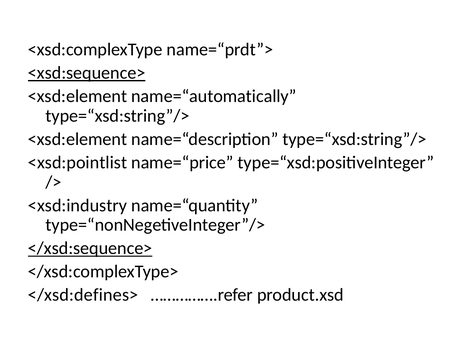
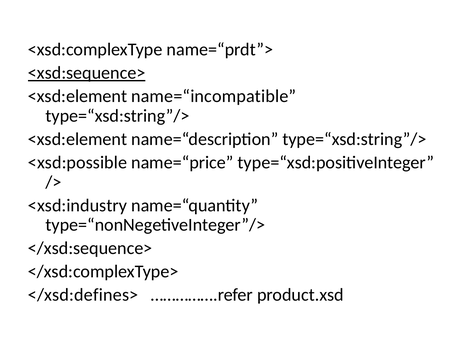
name=“automatically: name=“automatically -> name=“incompatible (214, 96)
<xsd:pointlist: <xsd:pointlist -> <xsd:possible (78, 162)
</xsd:sequence> underline: present -> none (90, 248)
